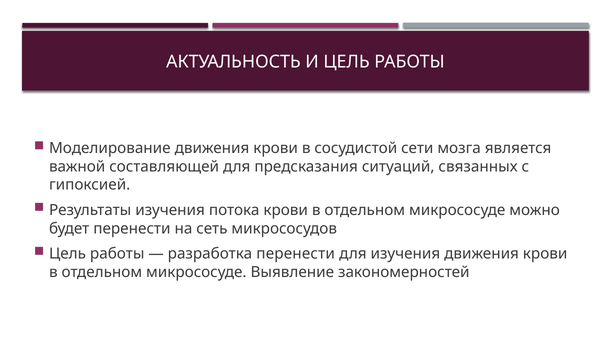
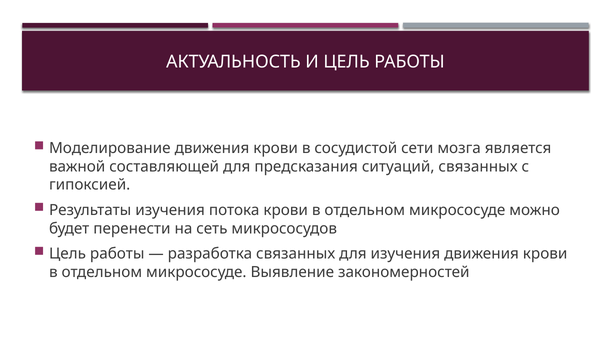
разработка перенести: перенести -> связанных (296, 253)
